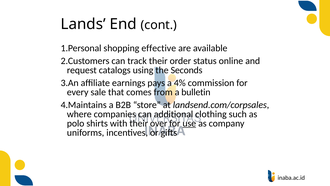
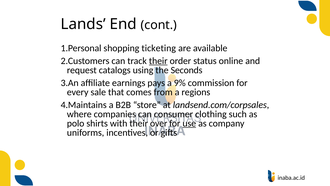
effective: effective -> ticketing (159, 48)
their underline: none -> present (158, 61)
4%: 4% -> 9% (180, 83)
bulletin: bulletin -> regions (196, 92)
additional: additional -> consumer (174, 114)
